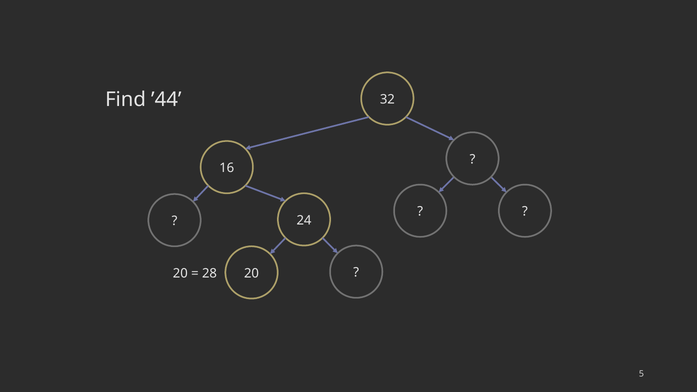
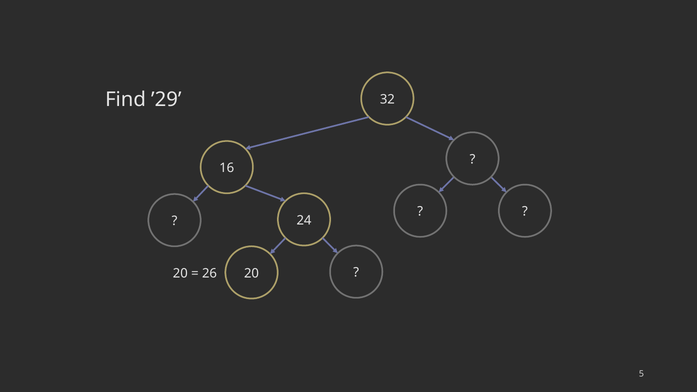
’44: ’44 -> ’29 (166, 100)
28: 28 -> 26 (209, 273)
